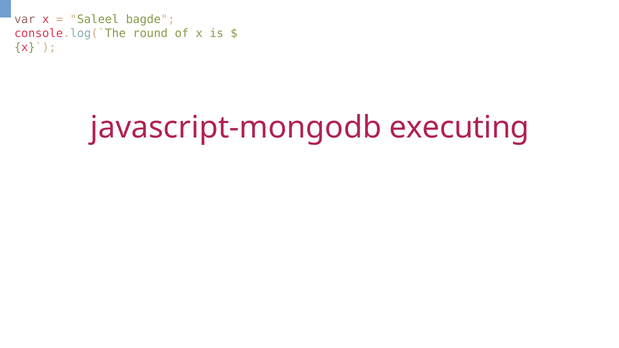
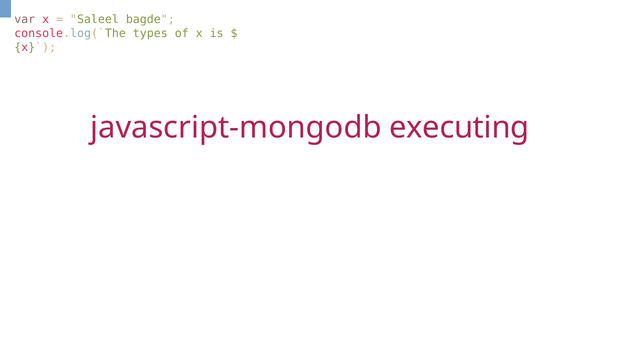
round: round -> types (150, 34)
